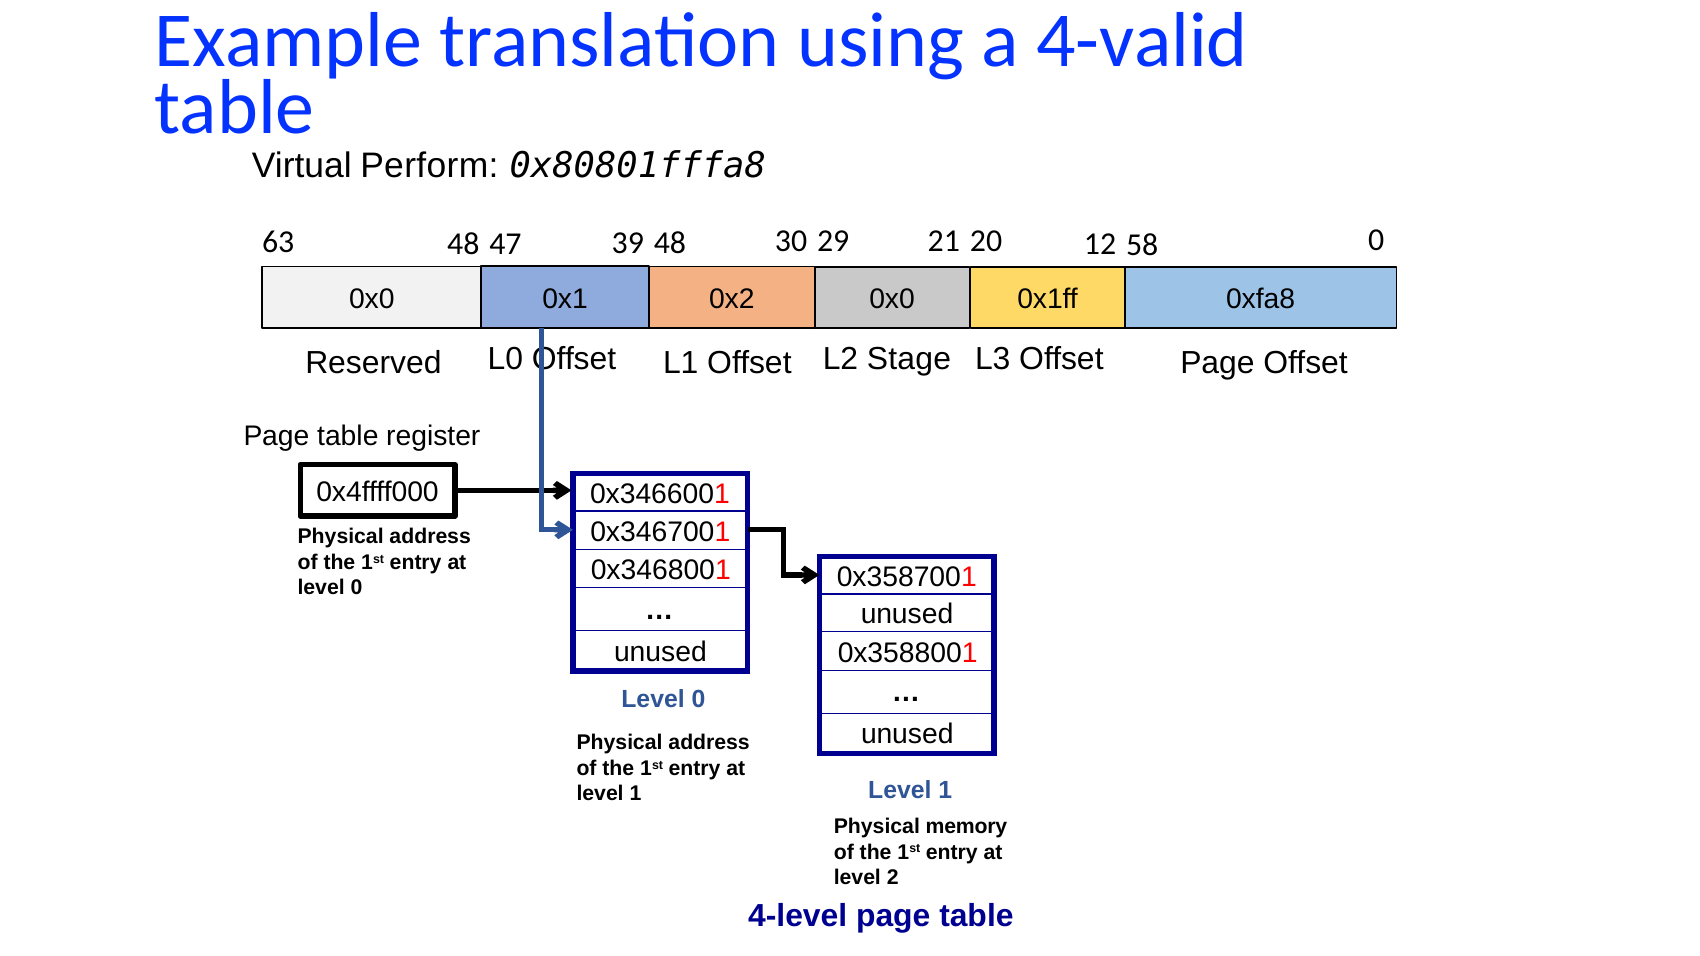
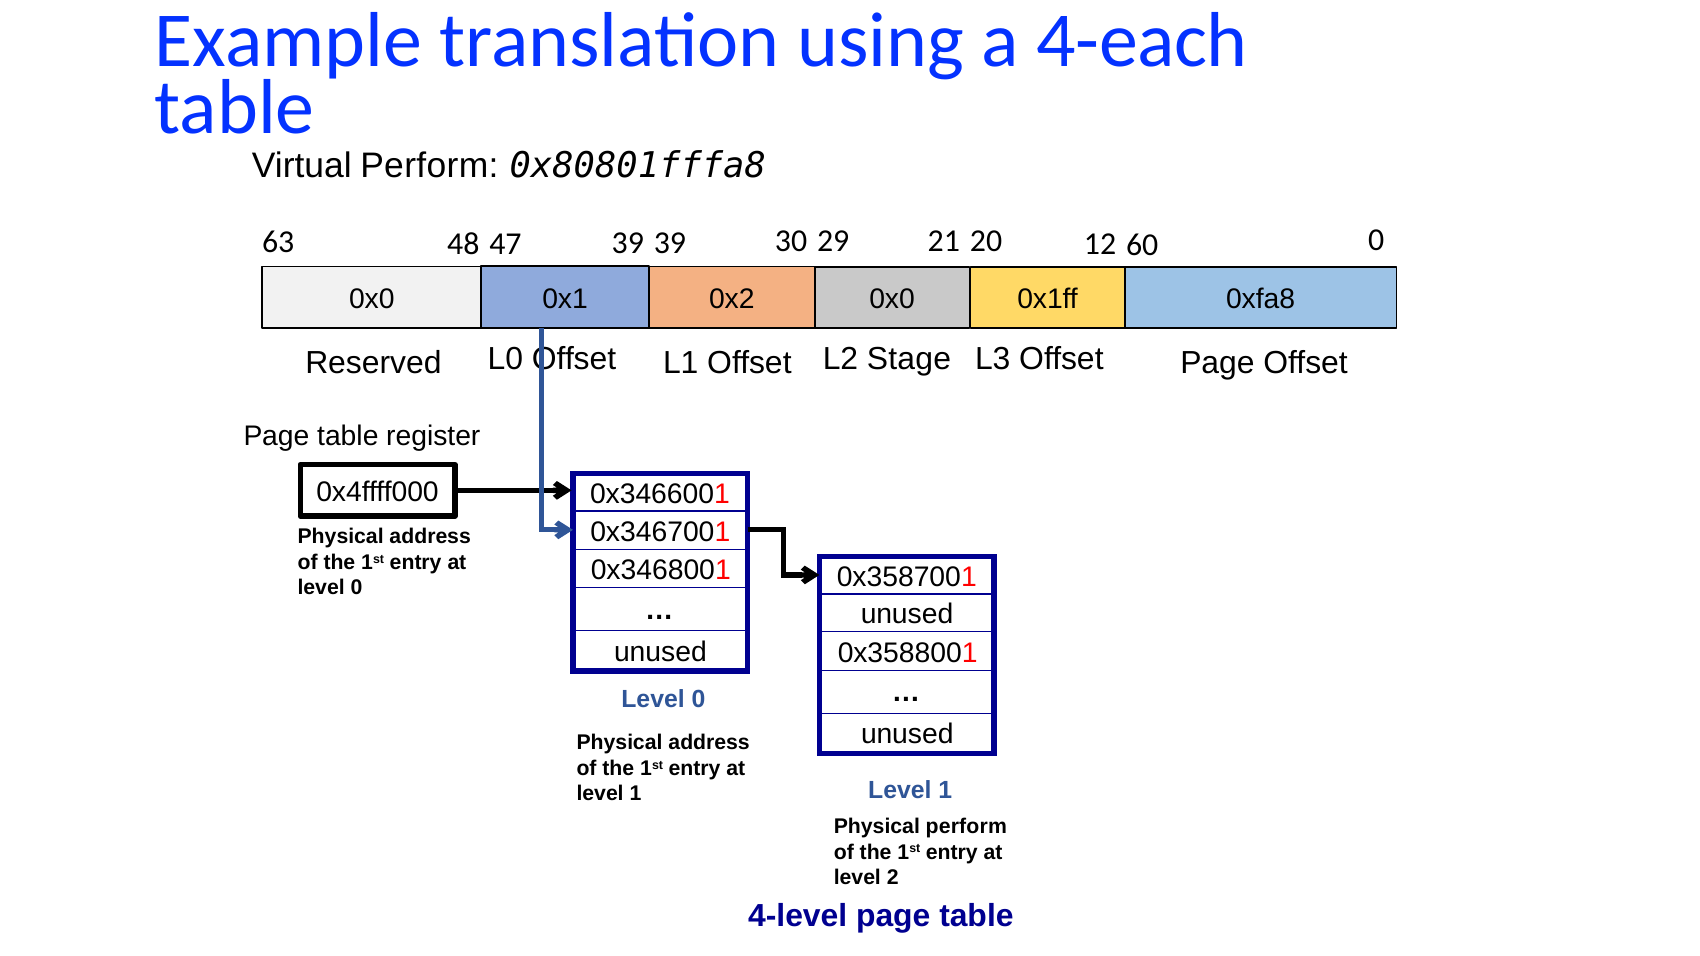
4-valid: 4-valid -> 4-each (1142, 41)
39 48: 48 -> 39 (670, 243)
58: 58 -> 60 (1142, 245)
Physical memory: memory -> perform (966, 827)
